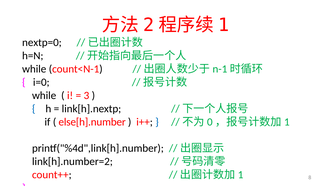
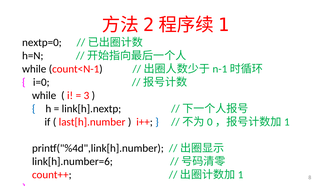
else[h].number: else[h].number -> last[h].number (92, 122)
link[h].number=2: link[h].number=2 -> link[h].number=6 (72, 162)
